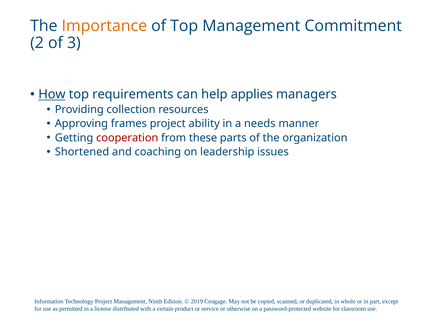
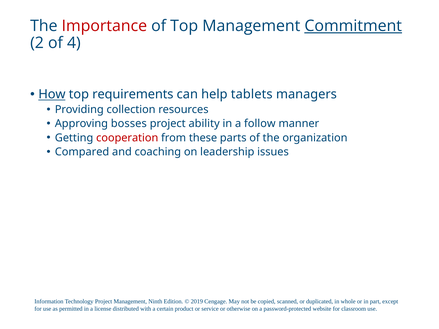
Importance colour: orange -> red (104, 26)
Commitment underline: none -> present (353, 26)
3: 3 -> 4 (74, 43)
applies: applies -> tablets (252, 94)
frames: frames -> bosses (129, 124)
needs: needs -> follow (260, 124)
Shortened: Shortened -> Compared (82, 152)
